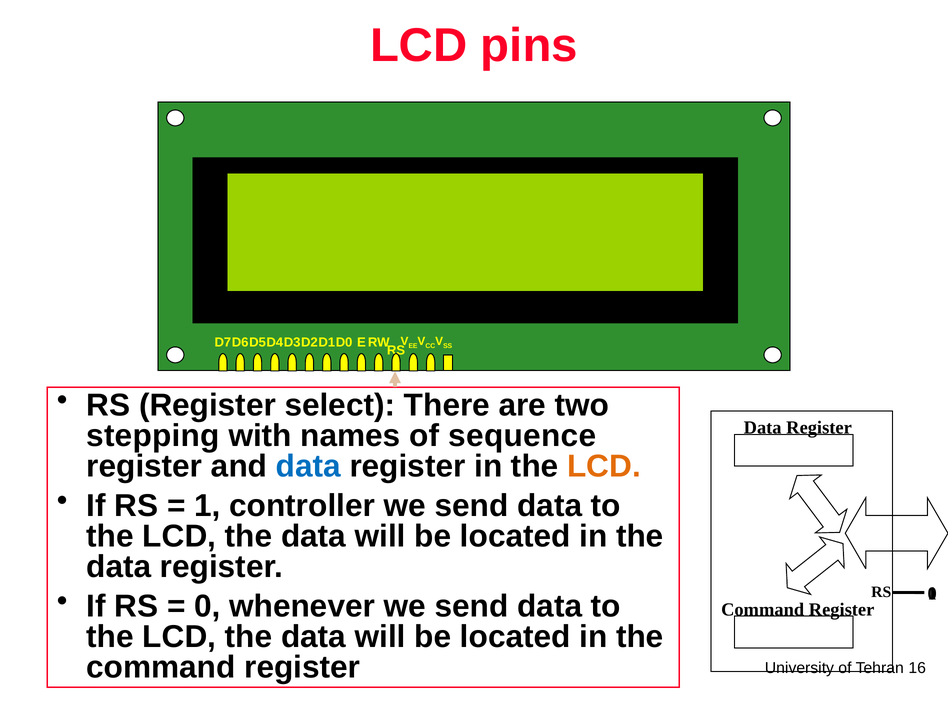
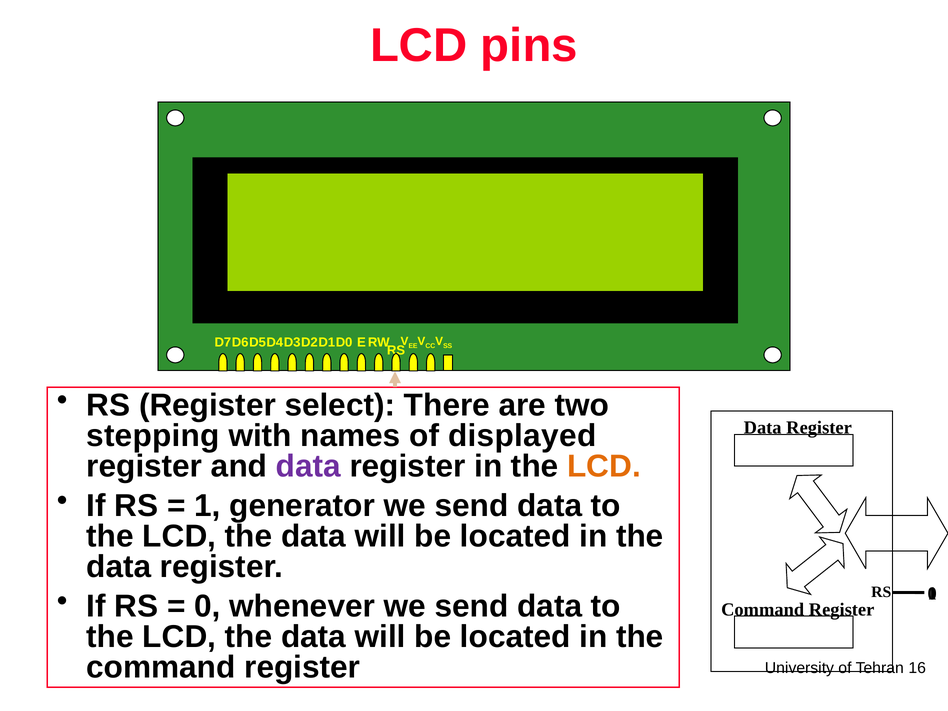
sequence: sequence -> displayed (522, 436)
data colour: blue -> purple (308, 466)
controller: controller -> generator (302, 506)
